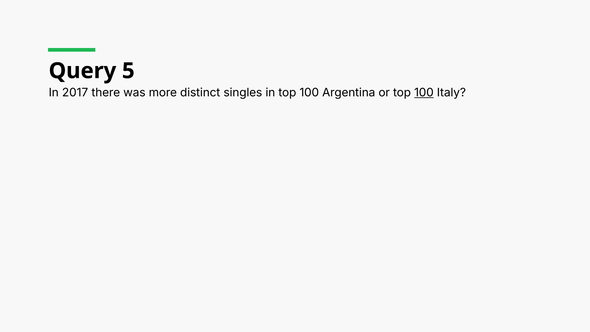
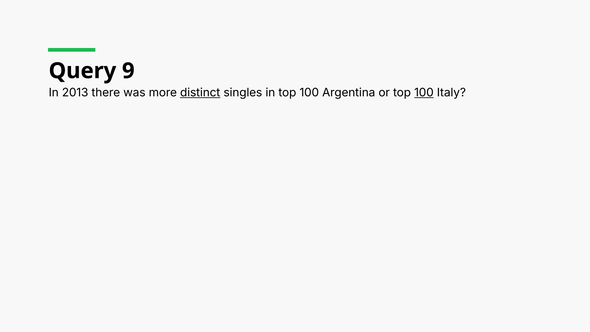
5: 5 -> 9 (128, 71)
2017: 2017 -> 2013 (75, 93)
distinct underline: none -> present (200, 93)
